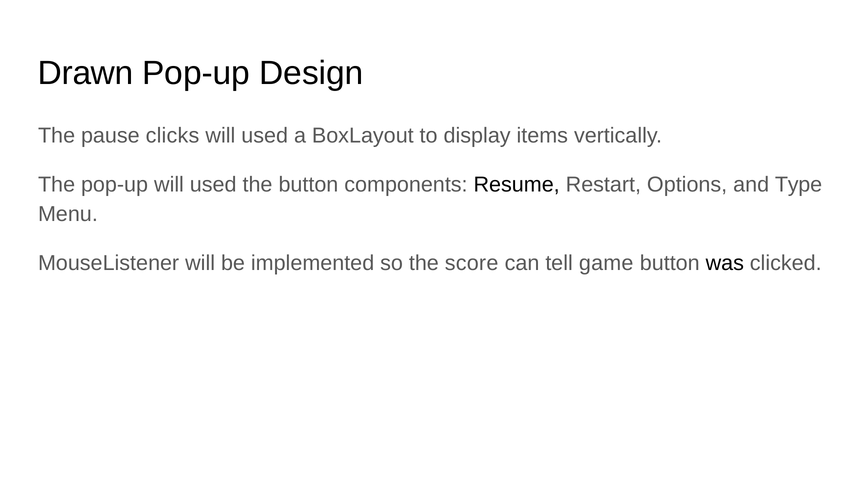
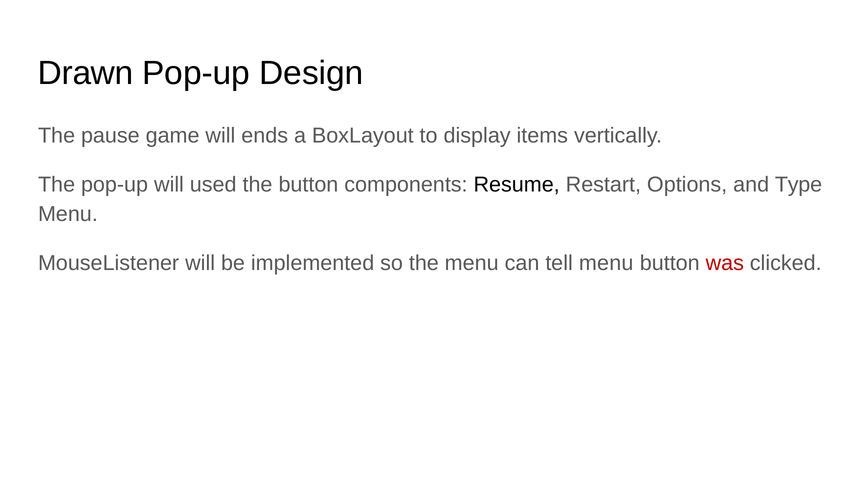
clicks: clicks -> game (173, 136)
used: used -> ends (265, 136)
the score: score -> menu (472, 263)
tell game: game -> menu (606, 263)
was colour: black -> red (725, 263)
